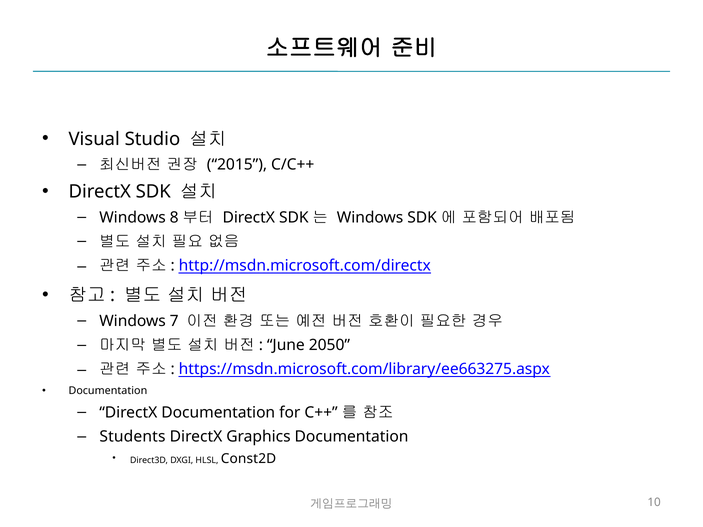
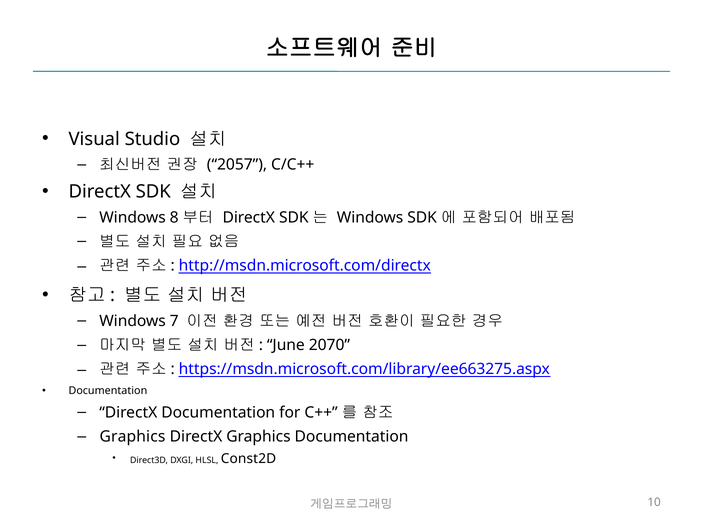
2015: 2015 -> 2057 (237, 165)
2050: 2050 -> 2070 (329, 345)
Students: Students -> Graphics (132, 437)
